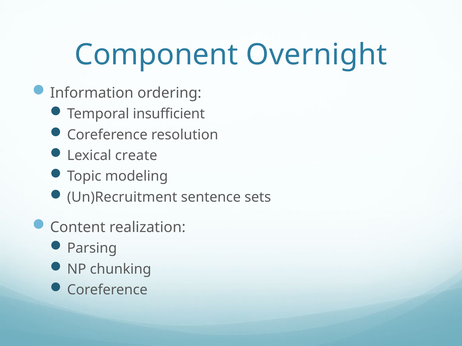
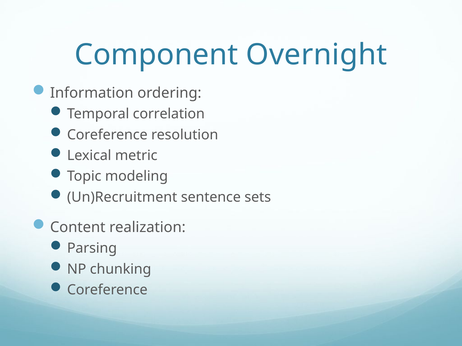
insufficient: insufficient -> correlation (169, 114)
create: create -> metric (136, 156)
